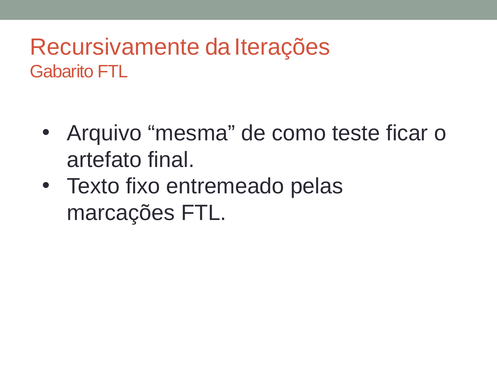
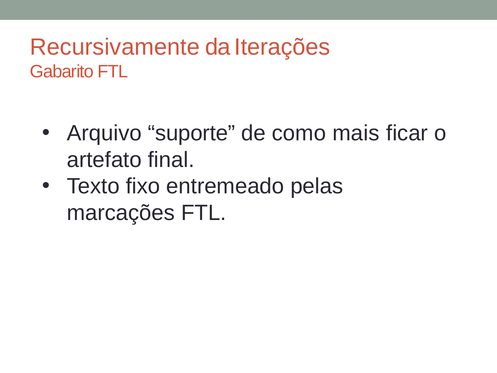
mesma: mesma -> suporte (192, 133)
teste: teste -> mais (356, 133)
